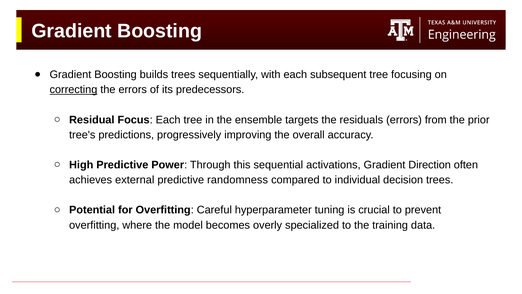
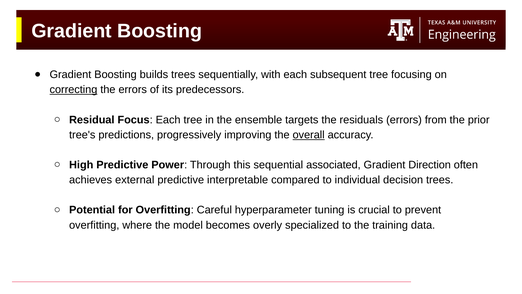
overall underline: none -> present (309, 135)
activations: activations -> associated (333, 165)
randomness: randomness -> interpretable (238, 180)
